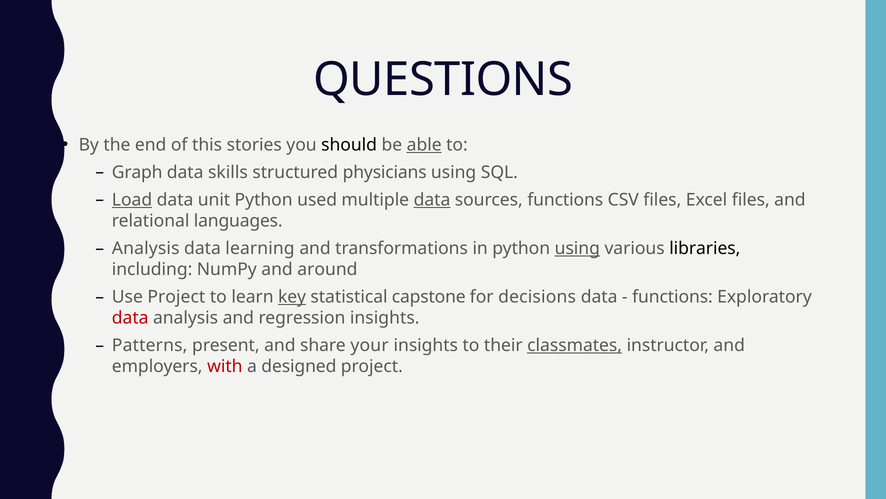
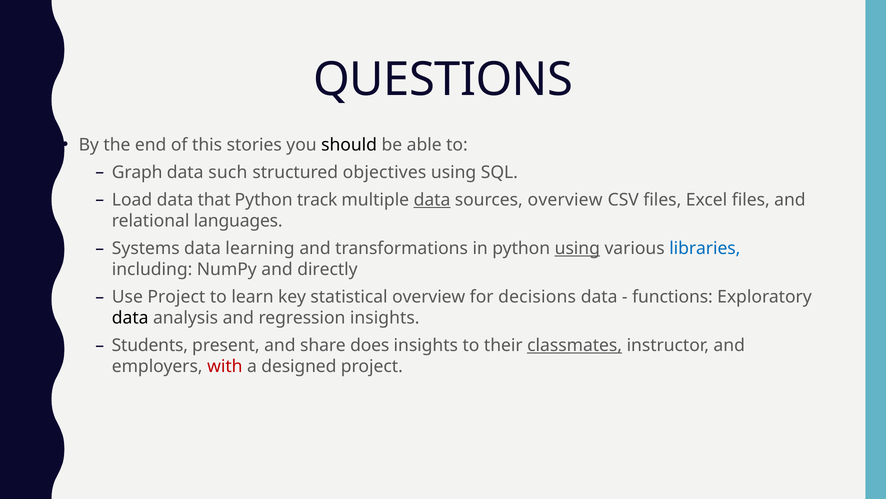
able underline: present -> none (424, 145)
skills: skills -> such (228, 172)
physicians: physicians -> objectives (385, 172)
Load underline: present -> none (132, 200)
unit: unit -> that (214, 200)
used: used -> track (317, 200)
sources functions: functions -> overview (565, 200)
Analysis: Analysis -> Systems (146, 248)
libraries colour: black -> blue (705, 248)
around: around -> directly (327, 269)
key underline: present -> none (292, 297)
statistical capstone: capstone -> overview (429, 297)
data colour: red -> black (130, 318)
Patterns: Patterns -> Students (150, 345)
your: your -> does (370, 345)
